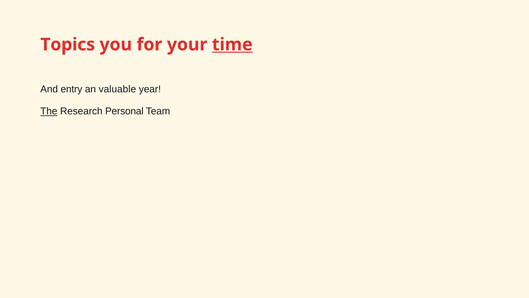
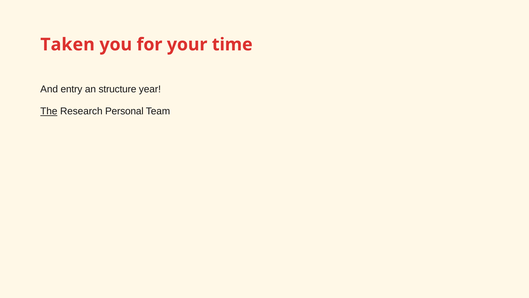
Topics: Topics -> Taken (68, 44)
time underline: present -> none (232, 44)
valuable: valuable -> structure (117, 89)
